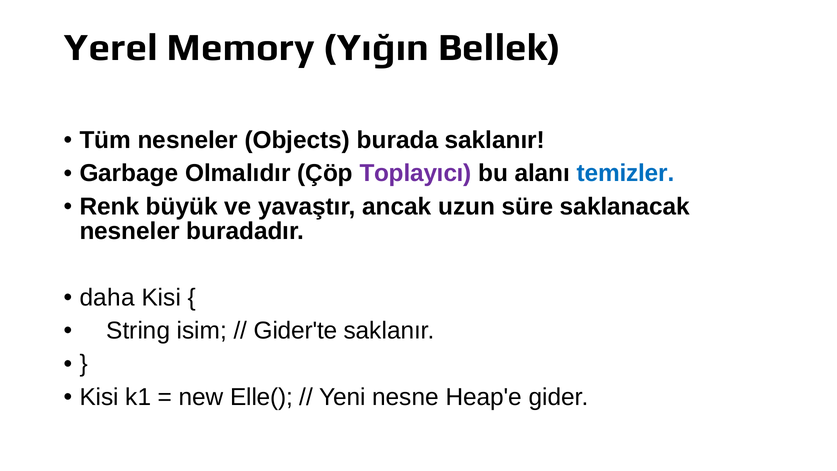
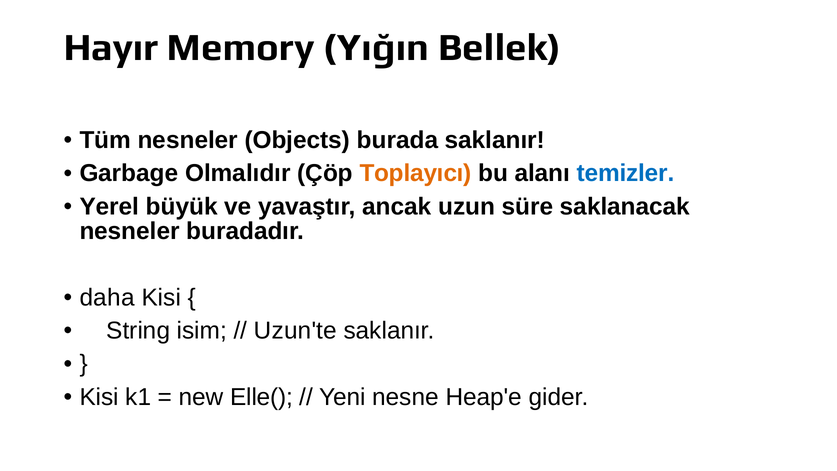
Yerel: Yerel -> Hayır (111, 48)
Toplayıcı colour: purple -> orange (416, 173)
Renk: Renk -> Yerel (109, 206)
Gider'te: Gider'te -> Uzun'te (295, 331)
